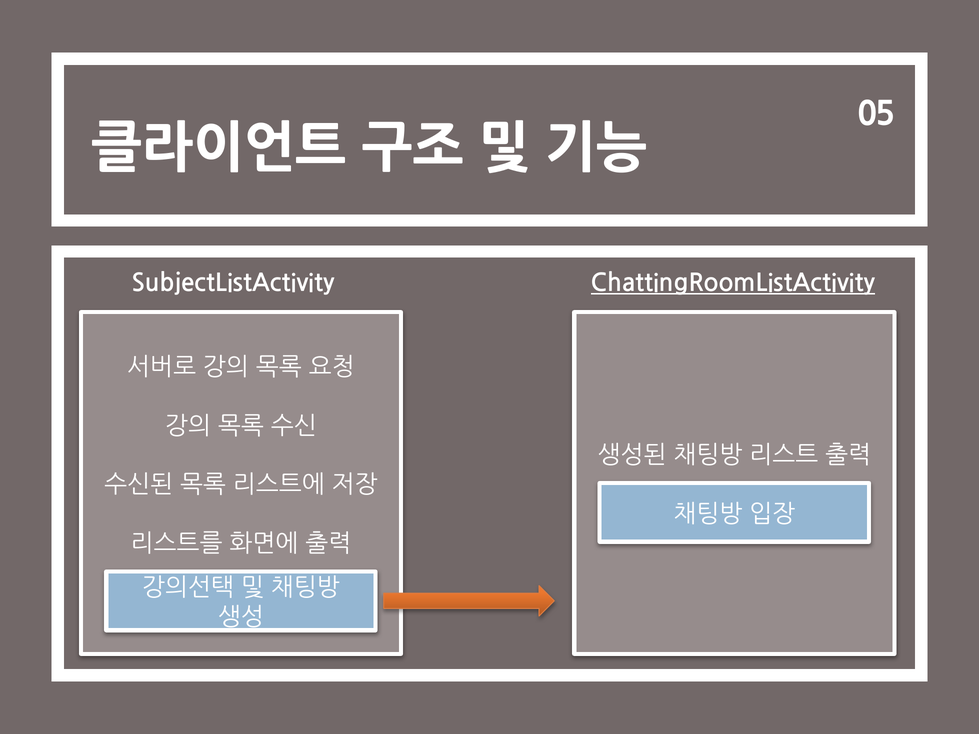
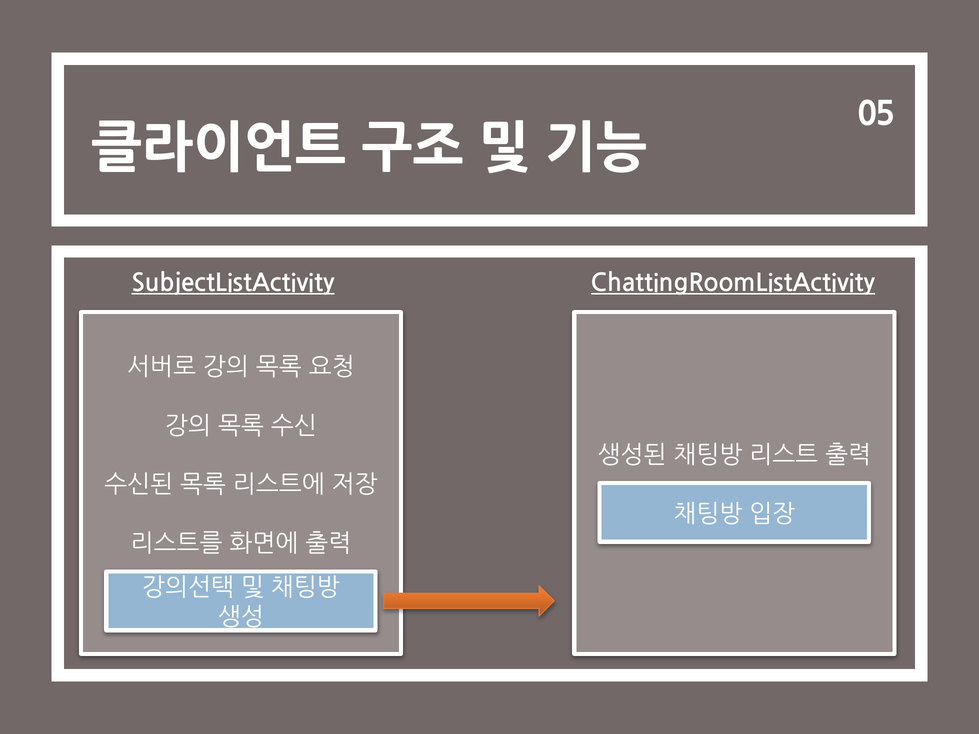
SubjectListActivity underline: none -> present (233, 283)
